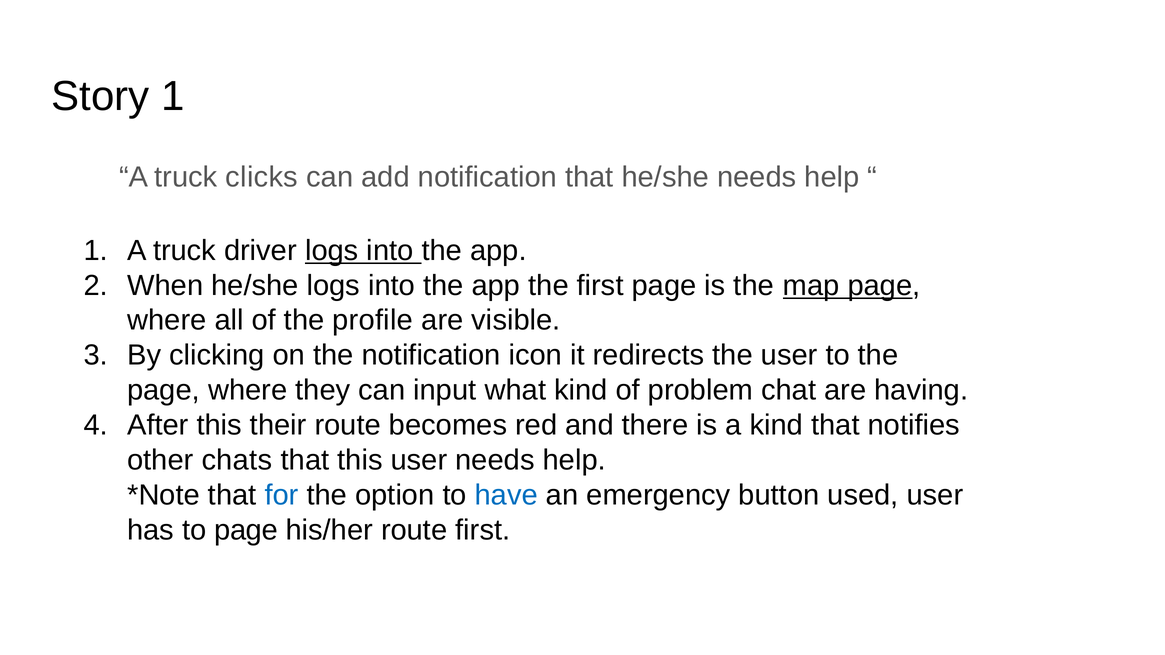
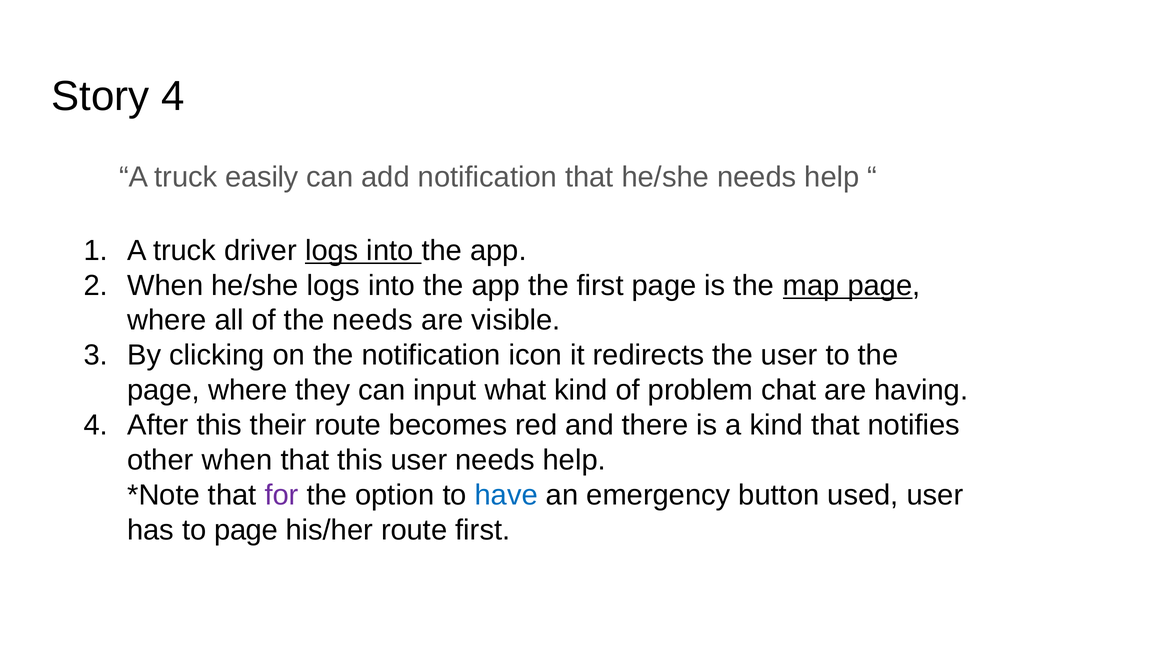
Story 1: 1 -> 4 (173, 97)
clicks: clicks -> easily (262, 177)
the profile: profile -> needs (373, 321)
other chats: chats -> when (237, 460)
for colour: blue -> purple (281, 495)
